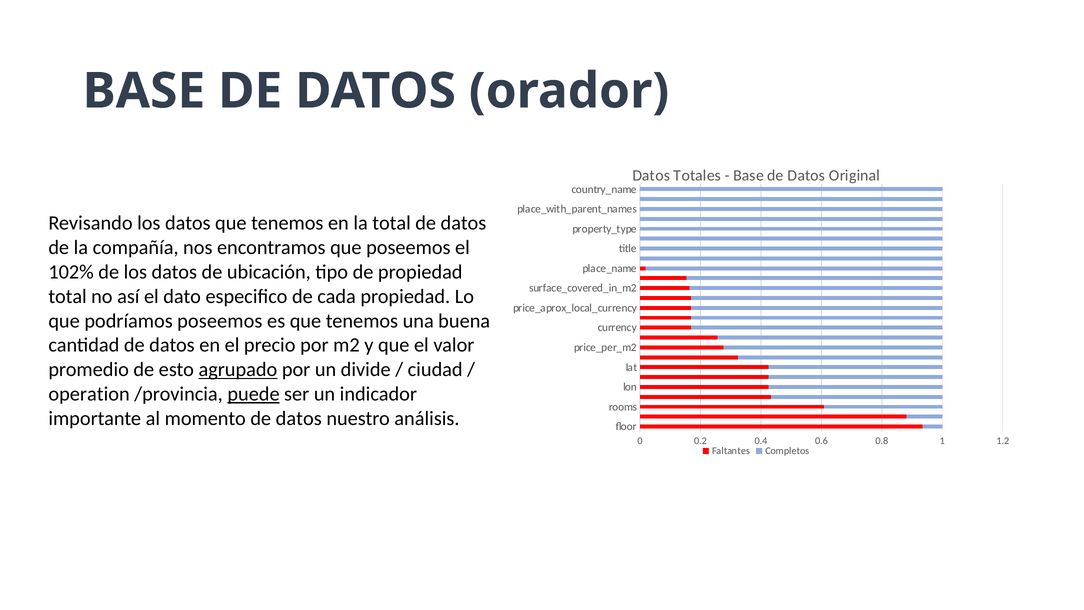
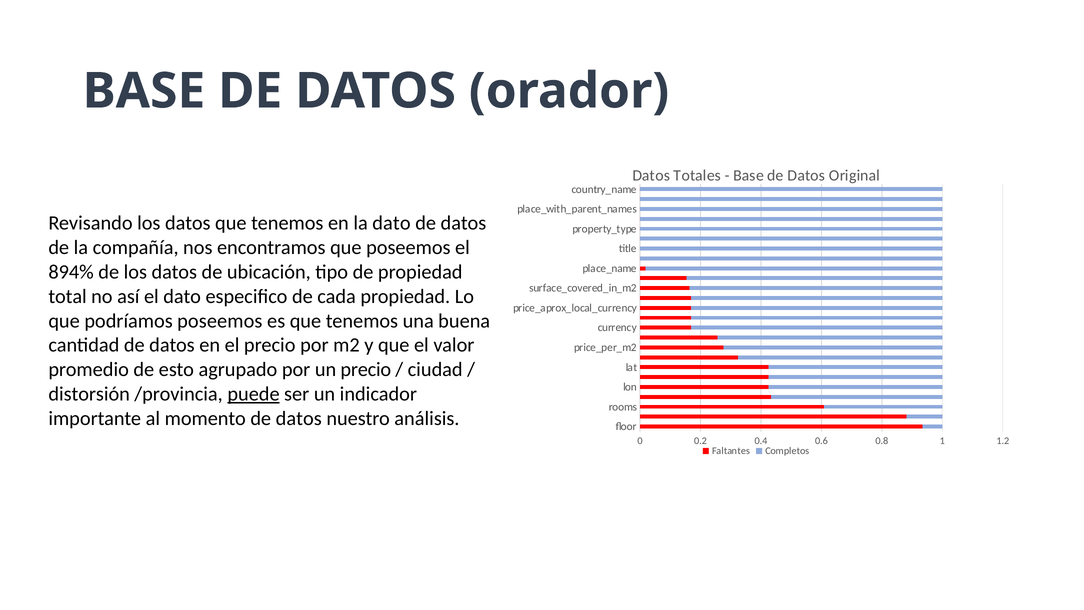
la total: total -> dato (391, 223)
102%: 102% -> 894% (71, 272)
agrupado underline: present -> none (238, 370)
un divide: divide -> precio (366, 370)
operation: operation -> distorsión (89, 394)
